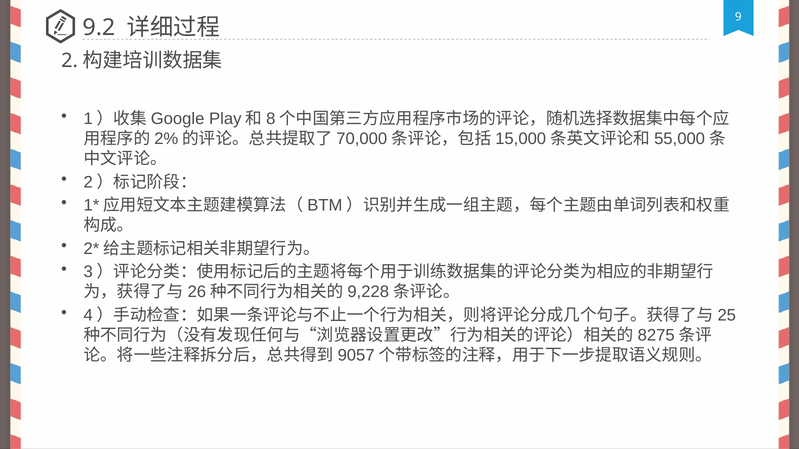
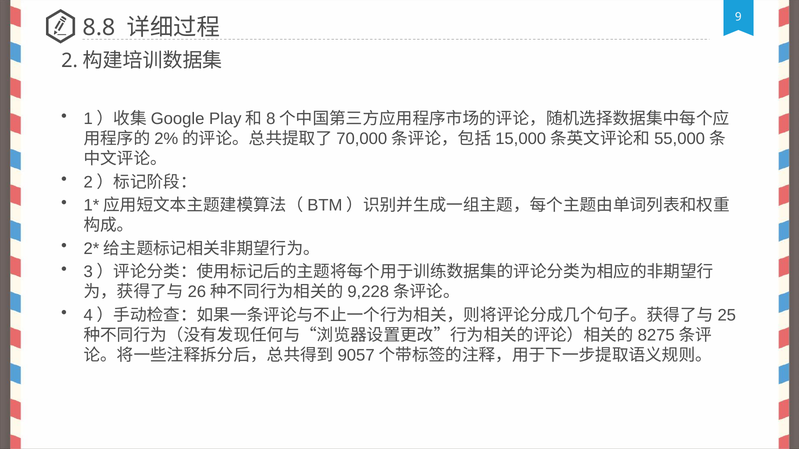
9.2: 9.2 -> 8.8 (99, 28)
